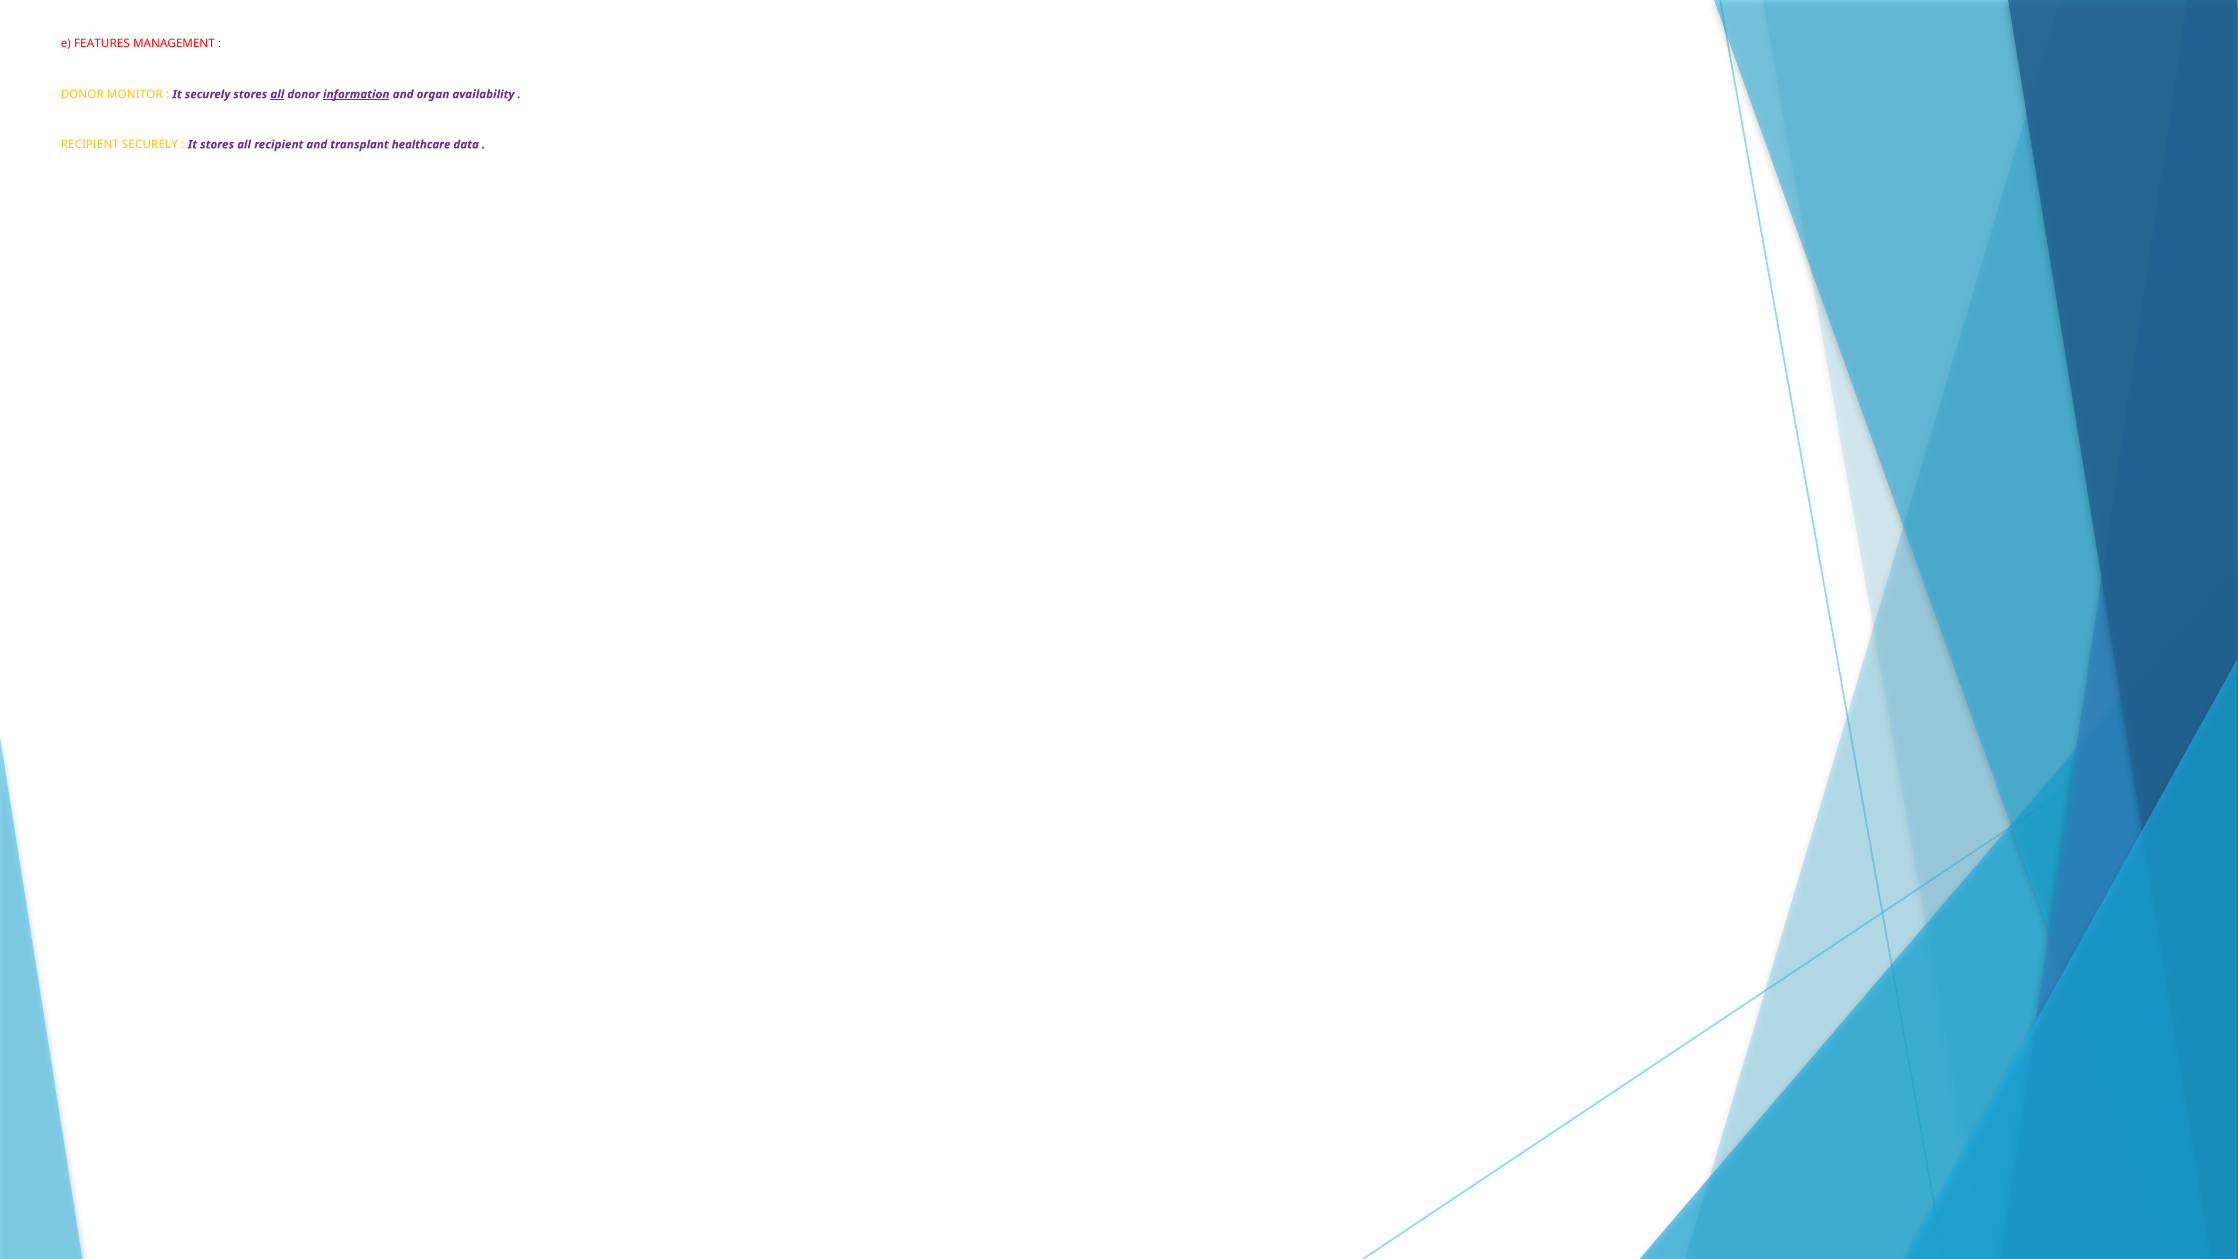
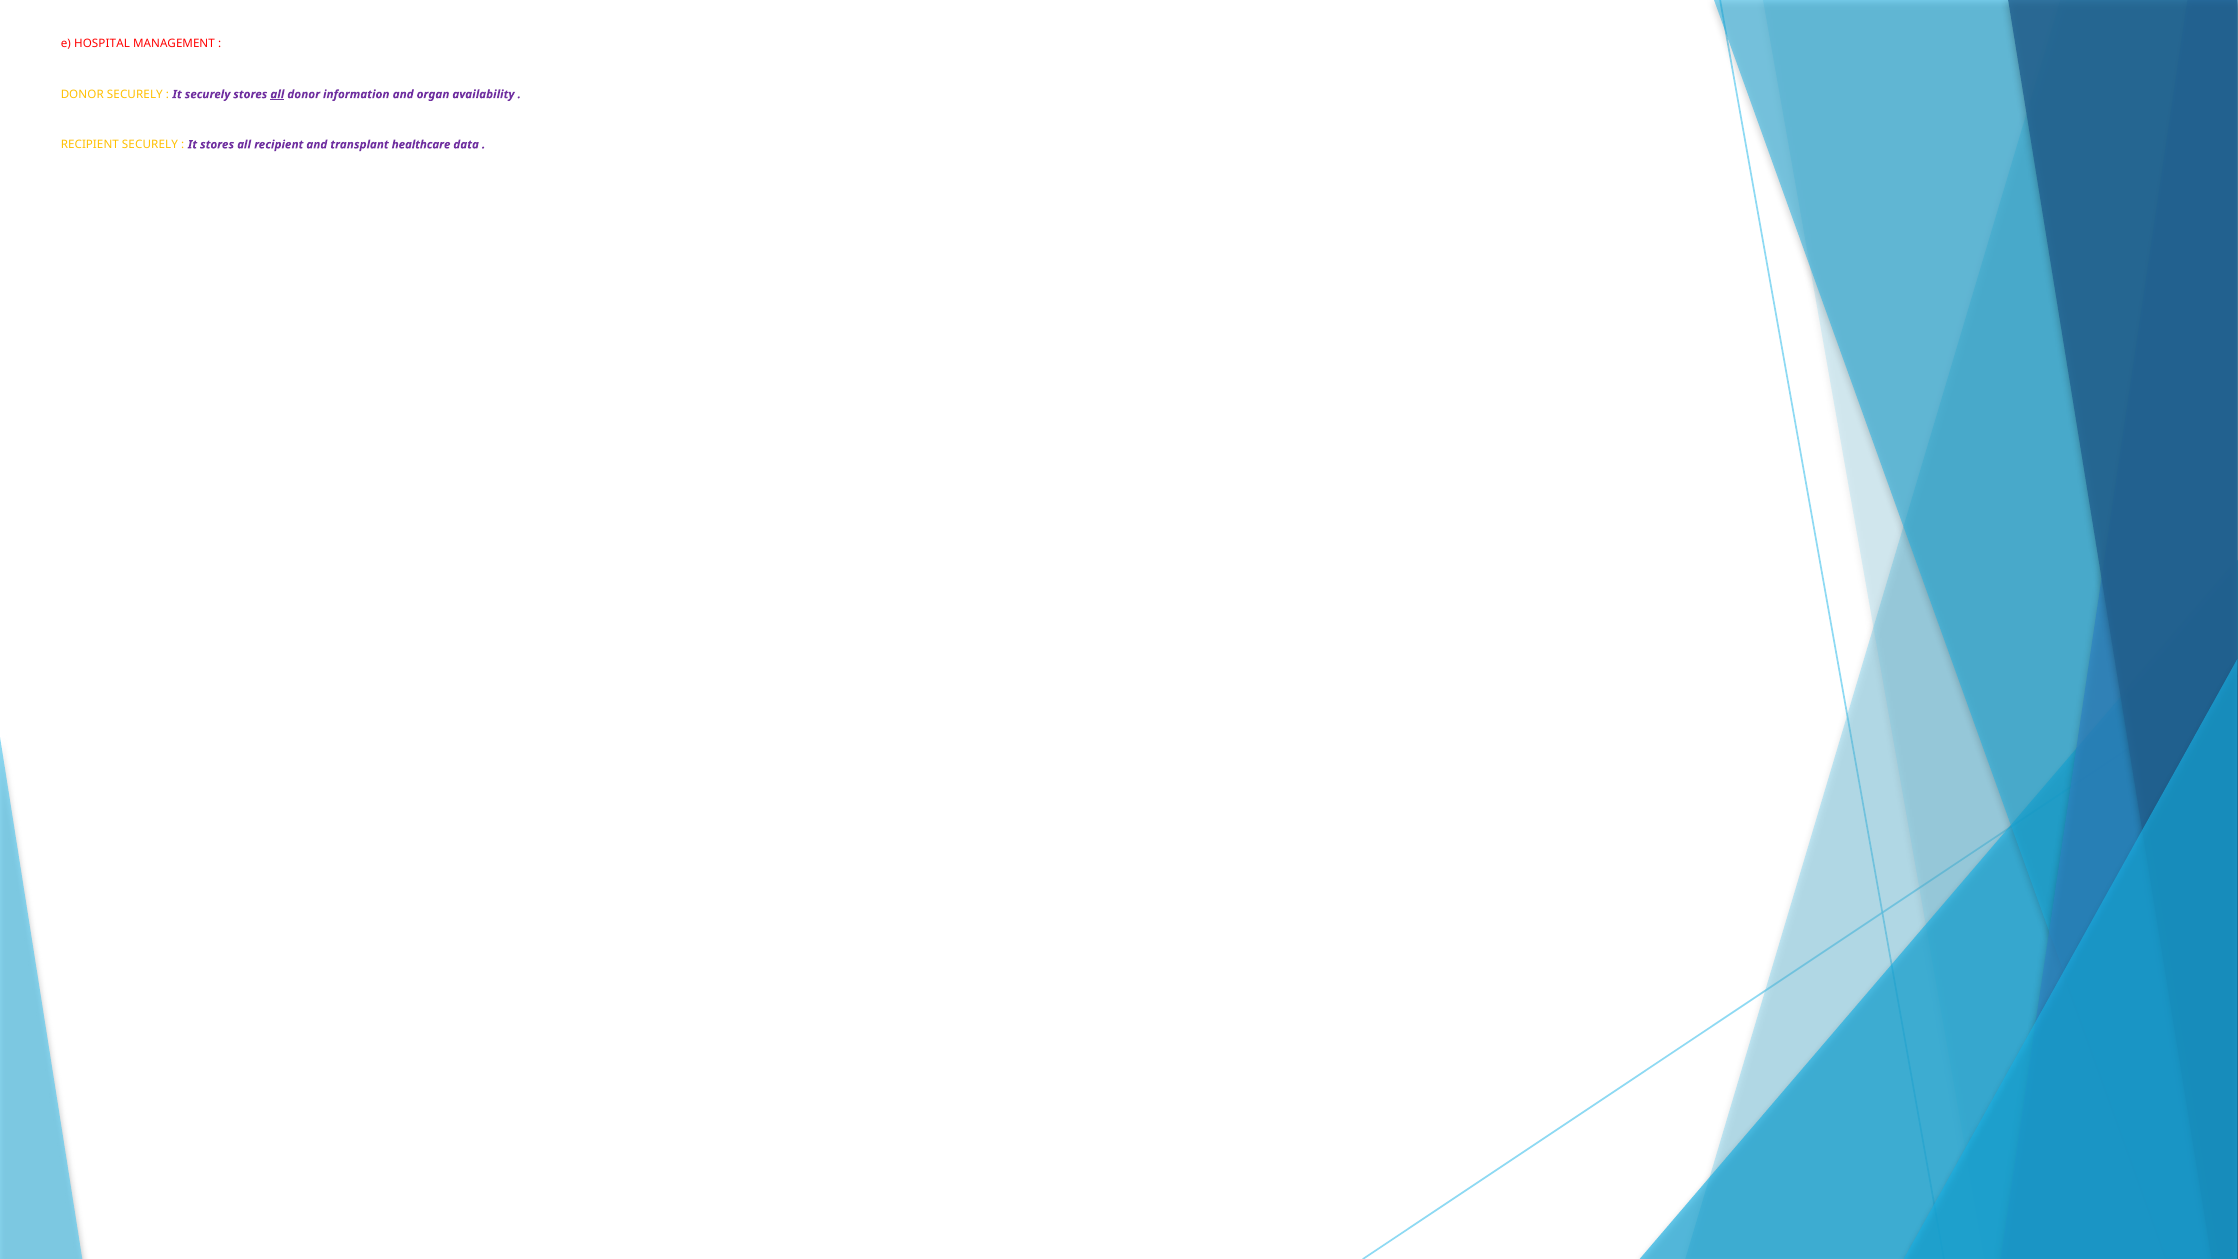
FEATURES: FEATURES -> HOSPITAL (102, 44)
DONOR MONITOR: MONITOR -> SECURELY (135, 94)
information underline: present -> none (356, 94)
